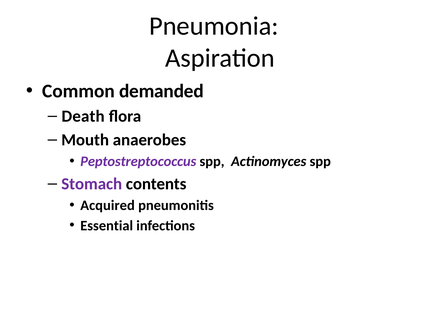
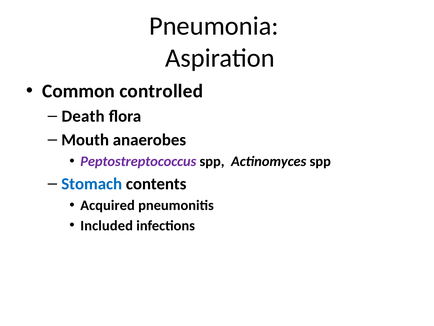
demanded: demanded -> controlled (161, 91)
Stomach colour: purple -> blue (92, 184)
Essential: Essential -> Included (107, 225)
